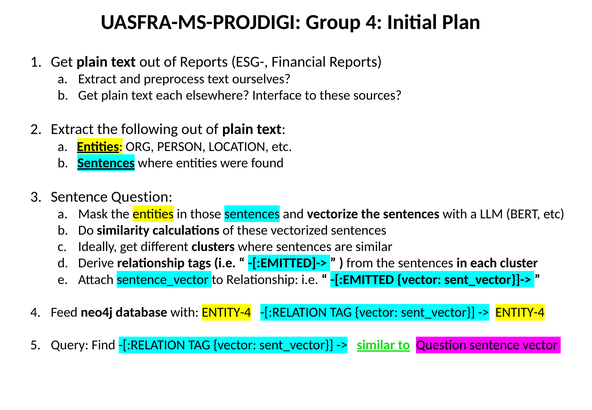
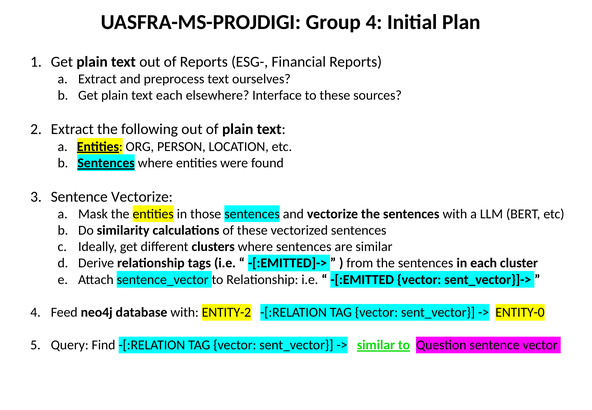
Sentence Question: Question -> Vectorize (142, 197)
with ENTITY-4: ENTITY-4 -> ENTITY-2 (226, 312)
ENTITY-4: ENTITY-4 -> ENTITY-0 (520, 312)
